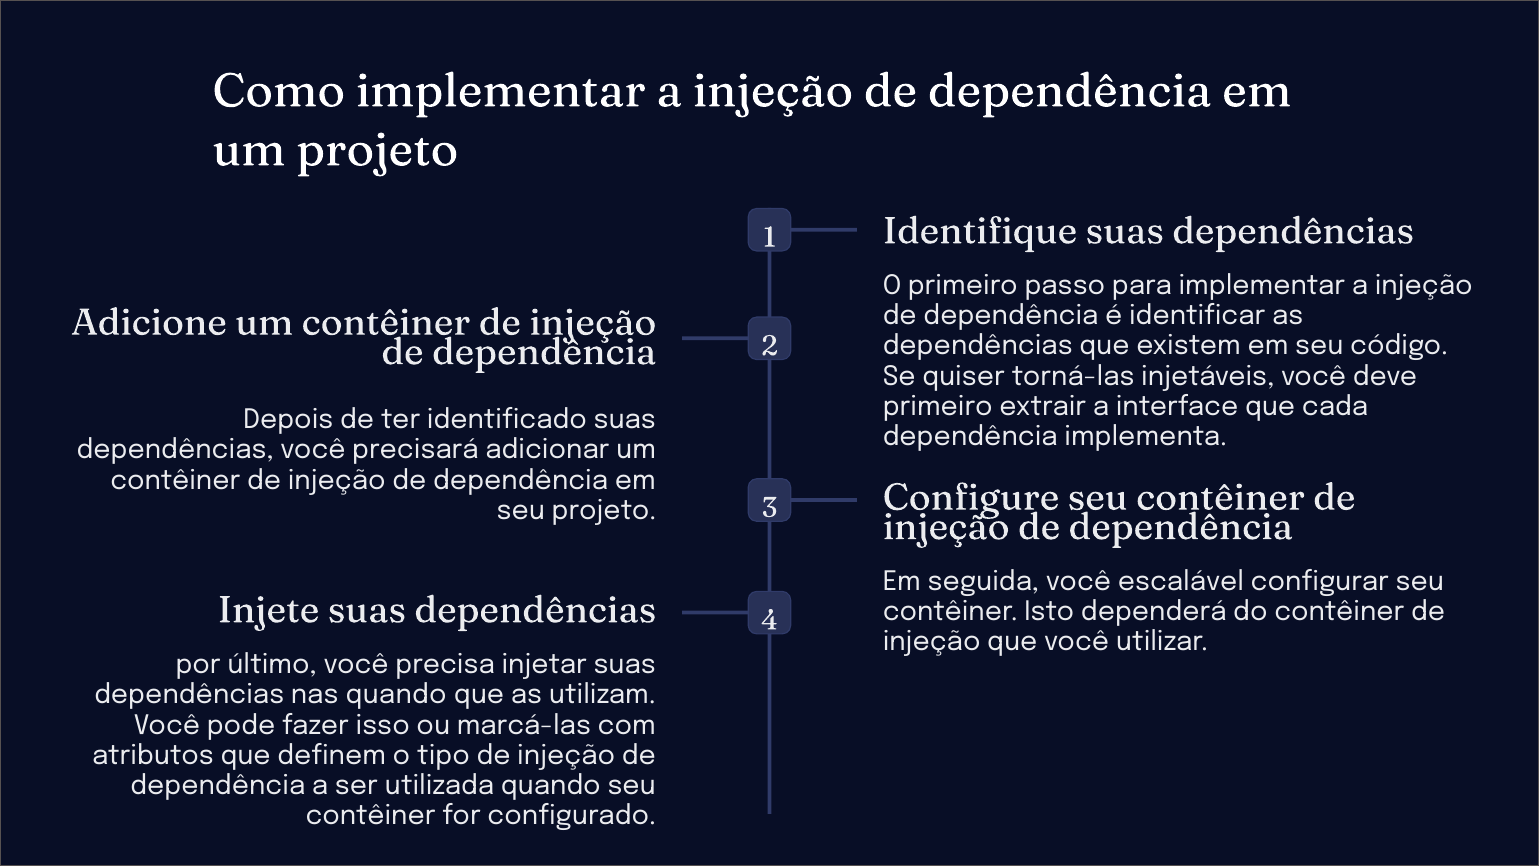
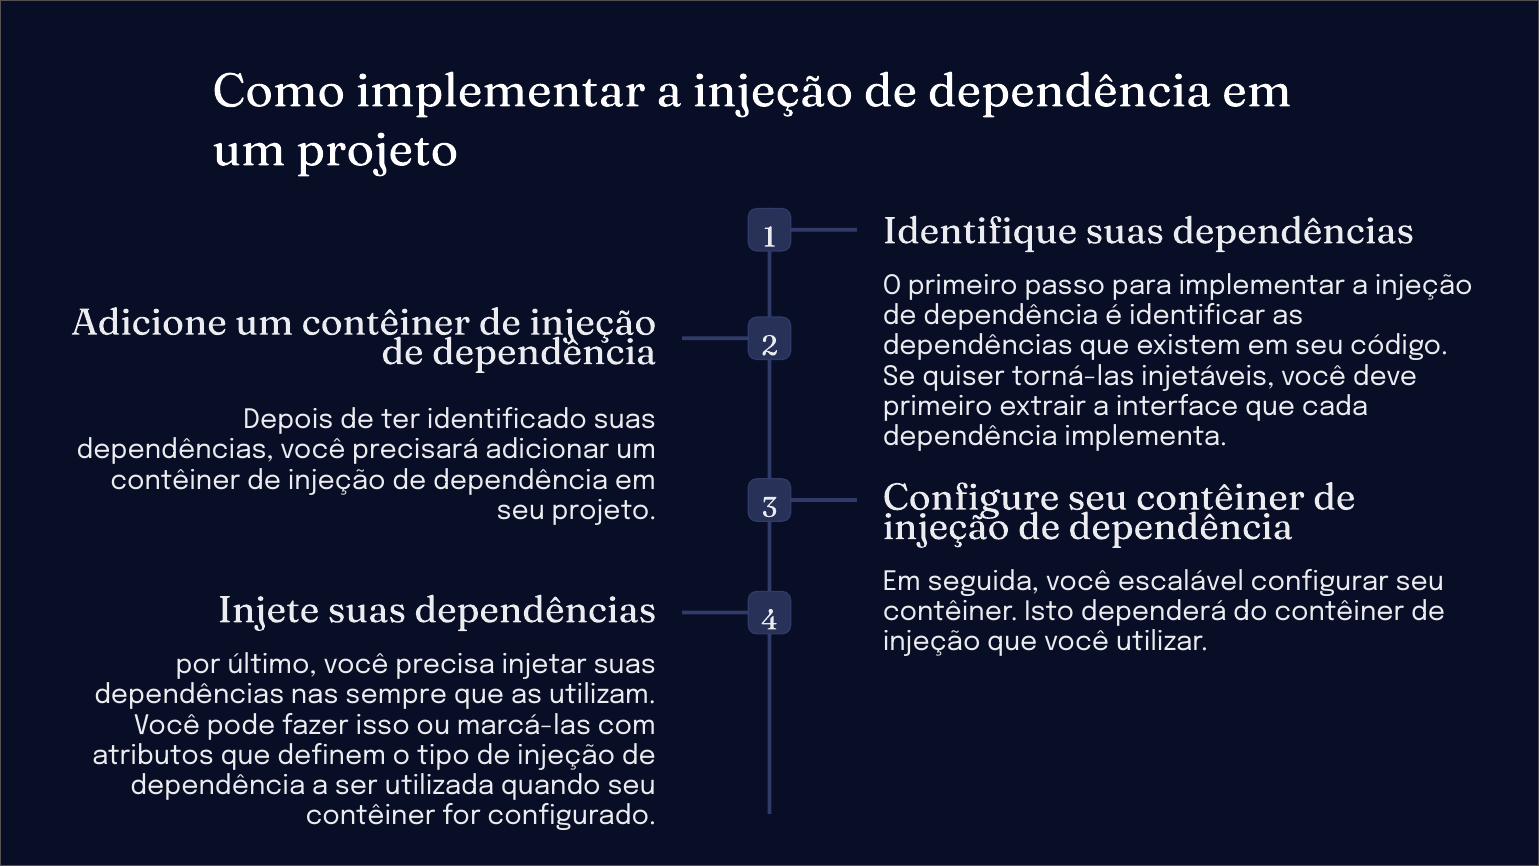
nas quando: quando -> sempre (396, 695)
